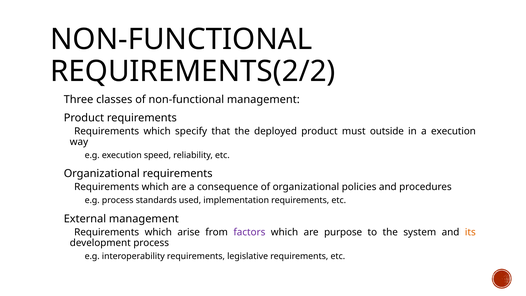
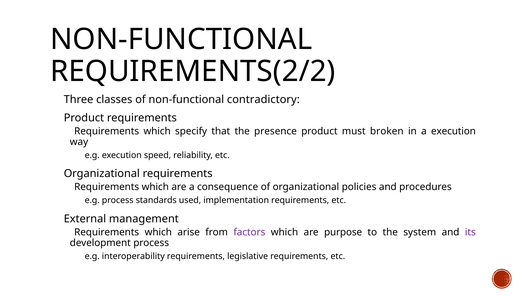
non-functional management: management -> contradictory (263, 99)
deployed: deployed -> presence (276, 131)
outside: outside -> broken (387, 131)
its colour: orange -> purple (470, 232)
